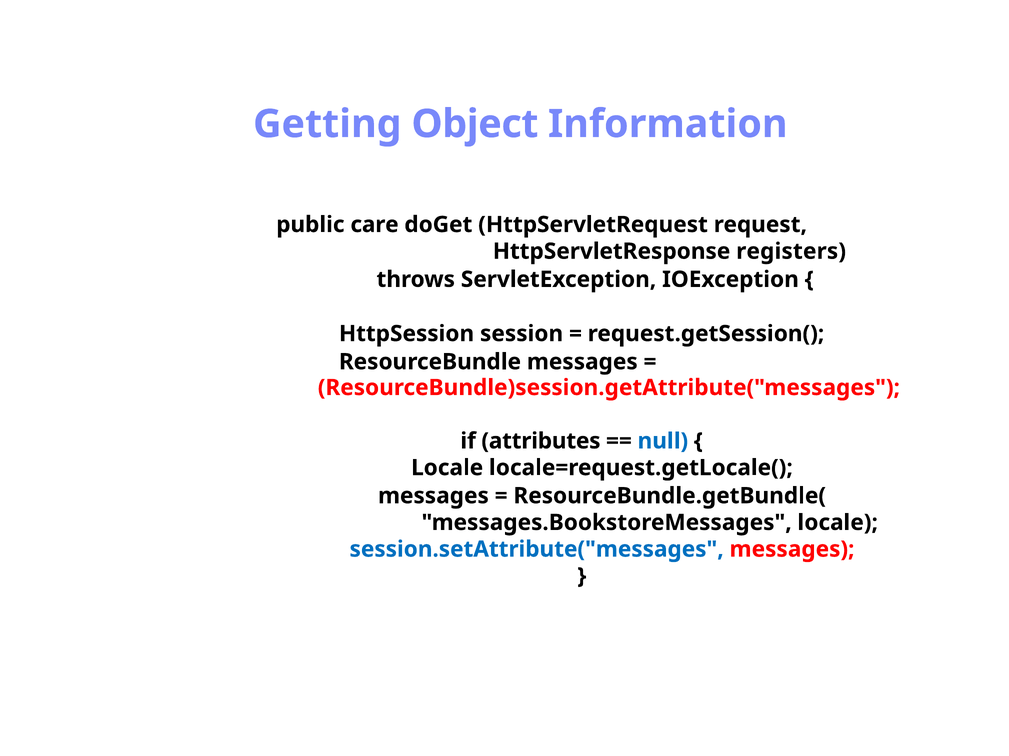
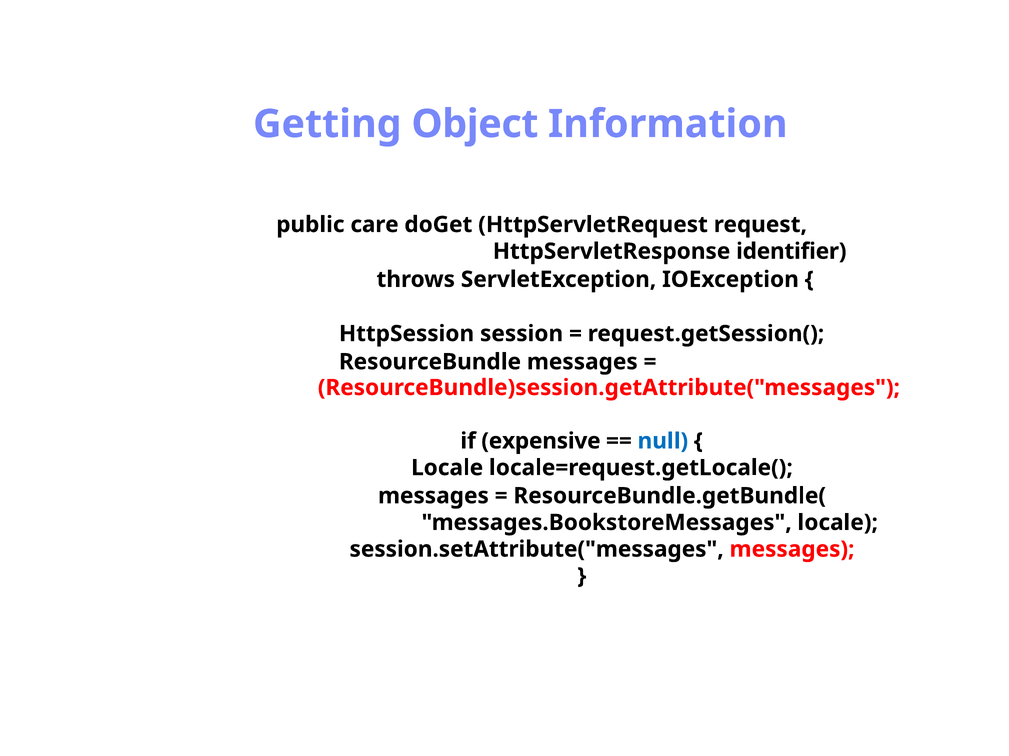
registers: registers -> identifier (791, 251)
attributes: attributes -> expensive (541, 441)
session.setAttribute("messages colour: blue -> black (537, 549)
